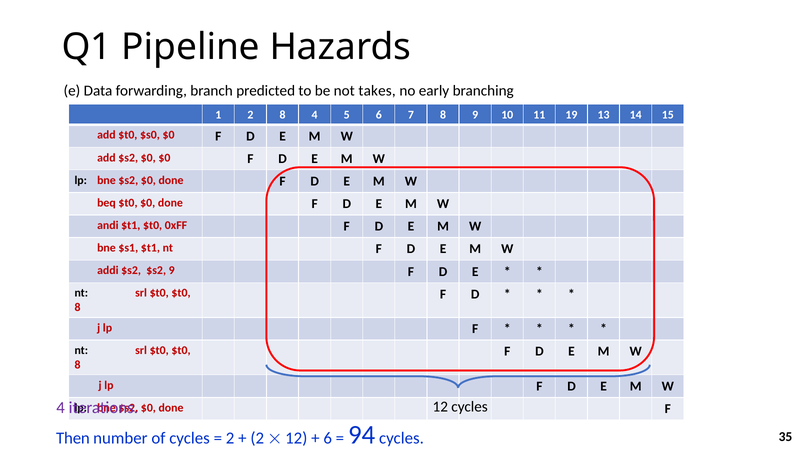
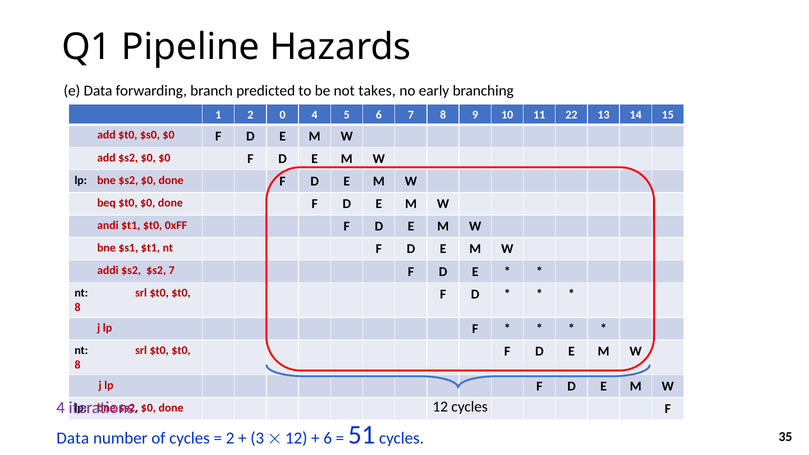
2 8: 8 -> 0 (282, 115)
19: 19 -> 22 (571, 115)
$s2 9: 9 -> 7 (172, 271)
Then: Then -> Data (73, 438)
2: 2 -> 3 (257, 438)
94: 94 -> 51 (362, 435)
